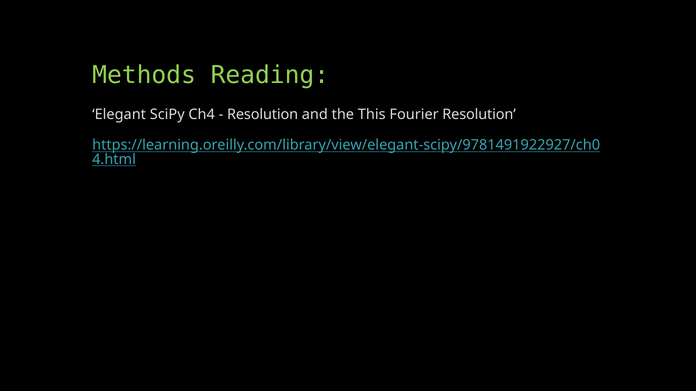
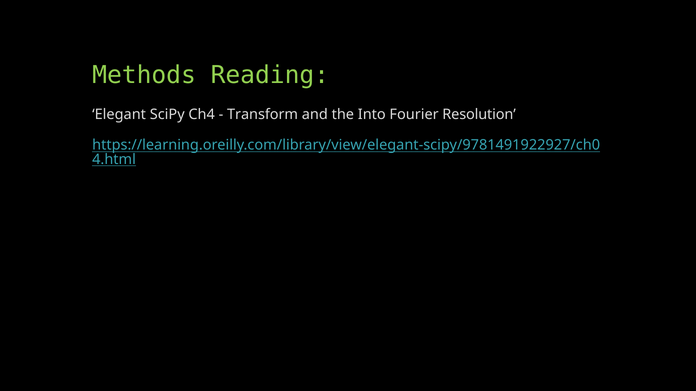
Resolution: Resolution -> Transform (263, 115)
This: This -> Into (372, 115)
